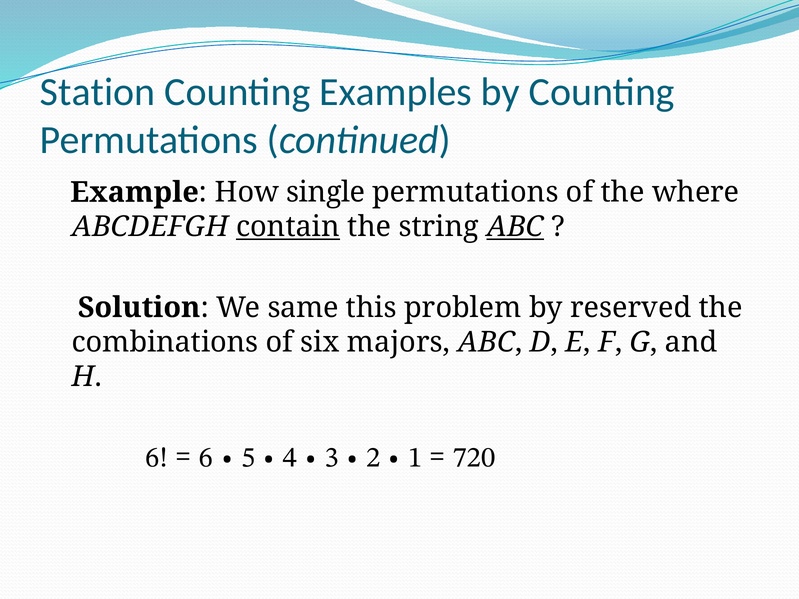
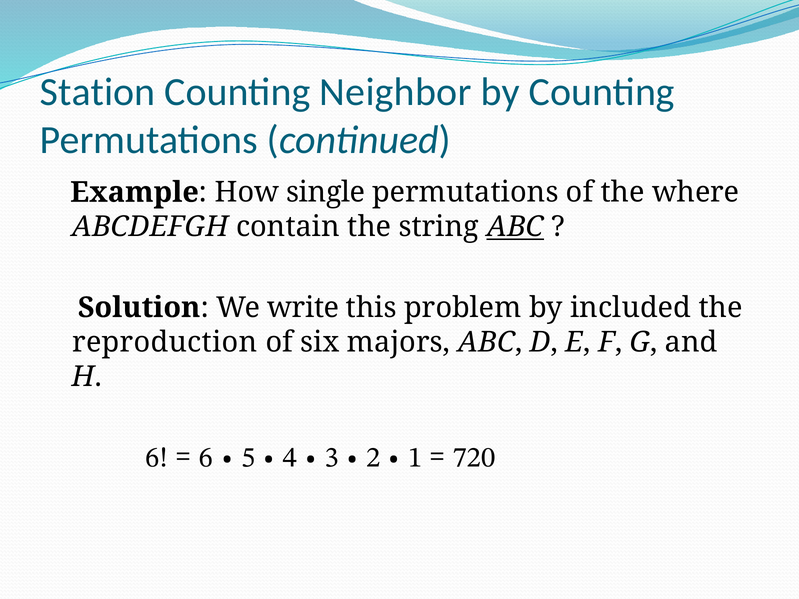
Examples: Examples -> Neighbor (396, 92)
contain underline: present -> none (288, 227)
same: same -> write (303, 308)
reserved: reserved -> included (631, 308)
combinations: combinations -> reproduction (165, 342)
